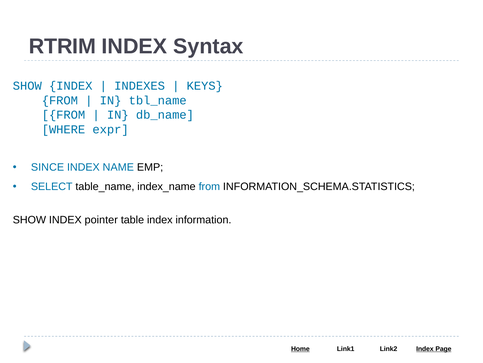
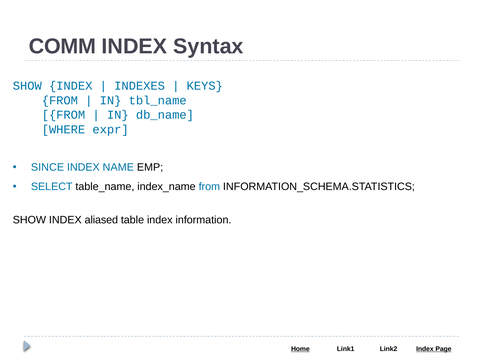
RTRIM: RTRIM -> COMM (62, 46)
pointer: pointer -> aliased (101, 219)
